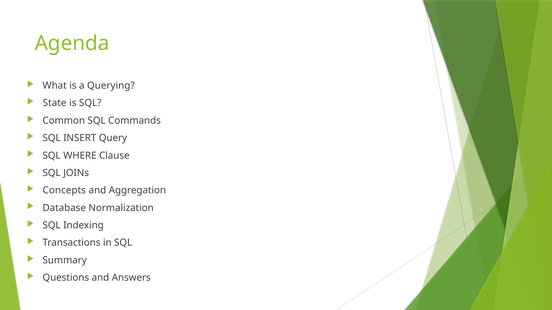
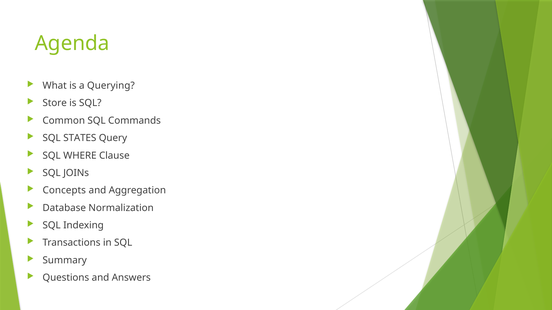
State: State -> Store (55, 103)
INSERT: INSERT -> STATES (80, 138)
